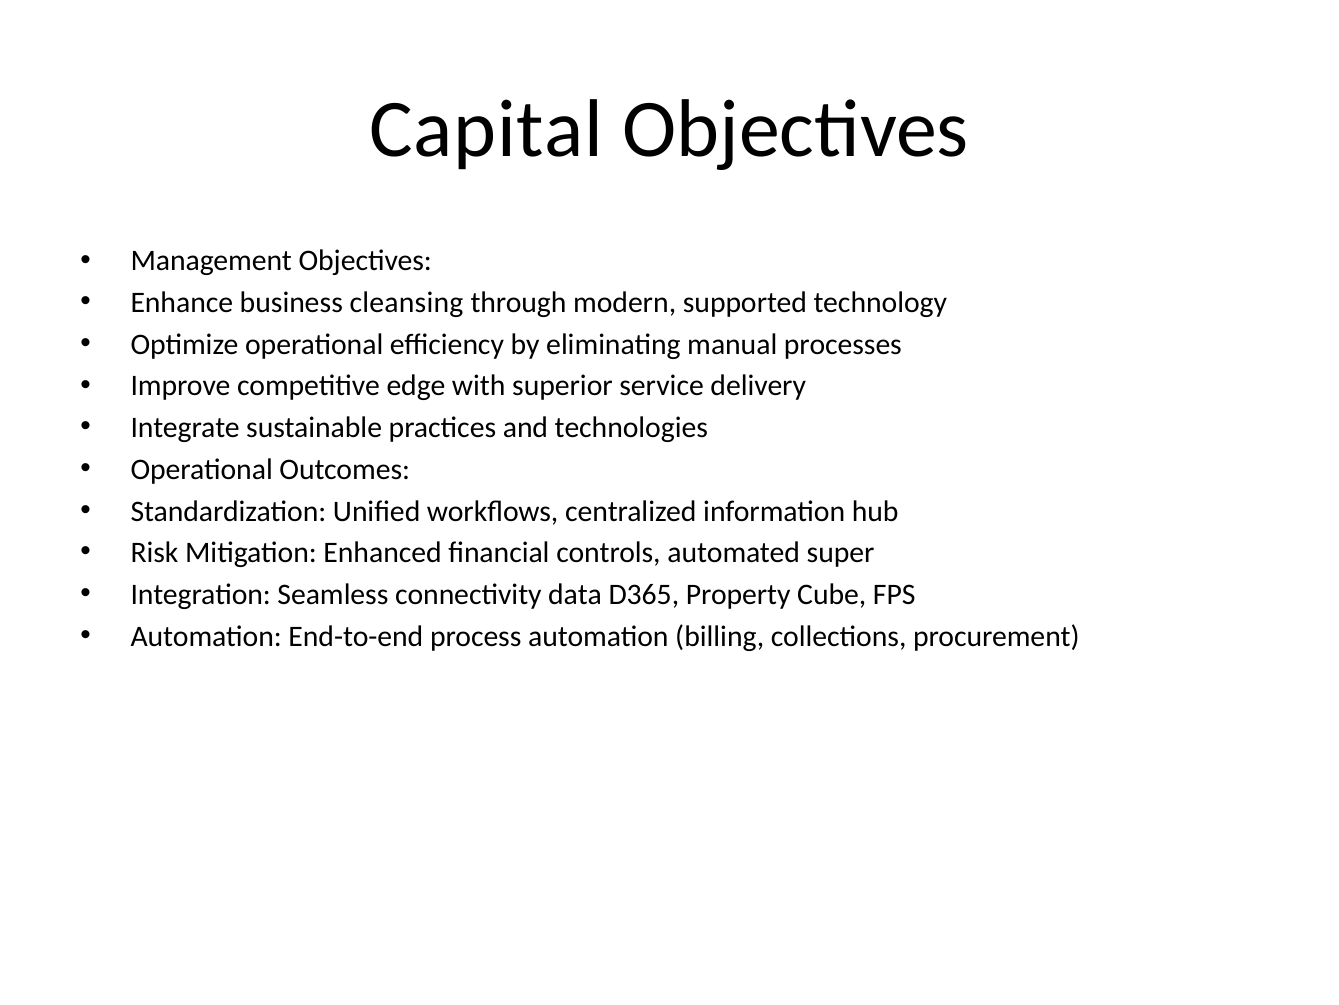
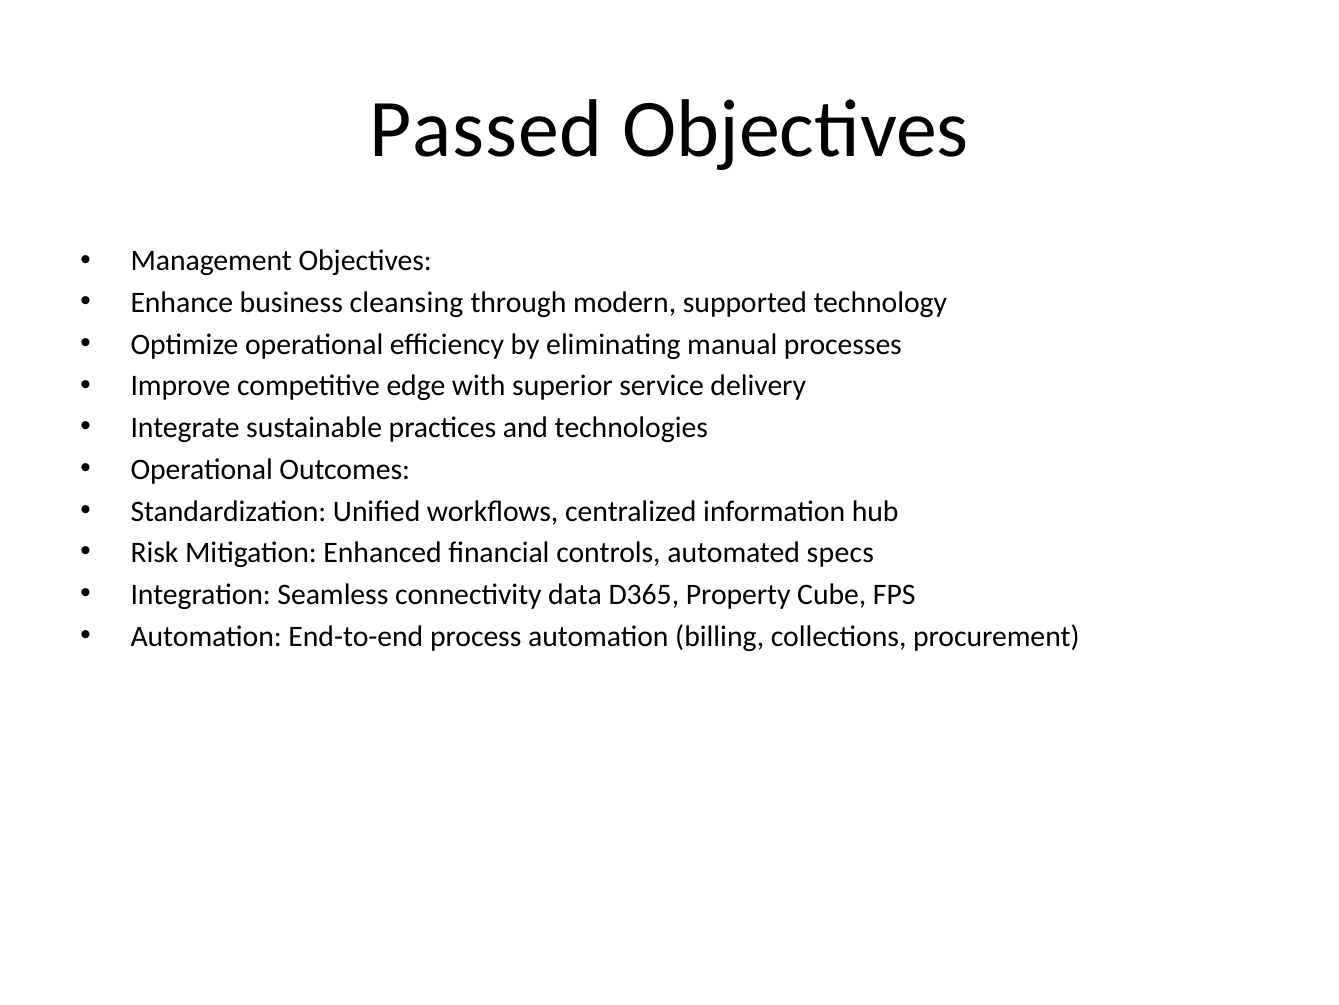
Capital: Capital -> Passed (486, 130)
super: super -> specs (840, 552)
